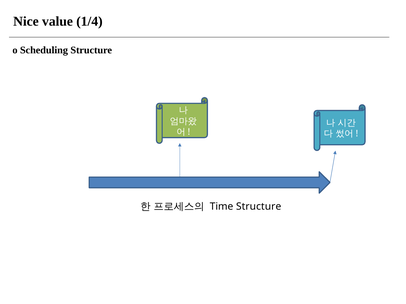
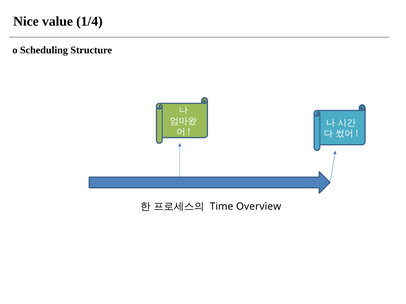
Time Structure: Structure -> Overview (259, 207)
